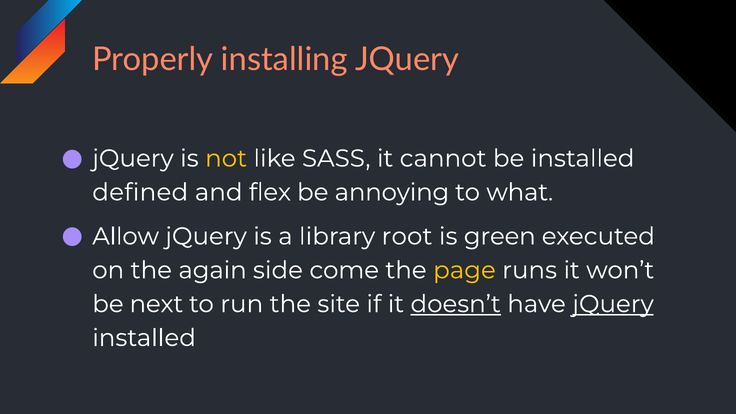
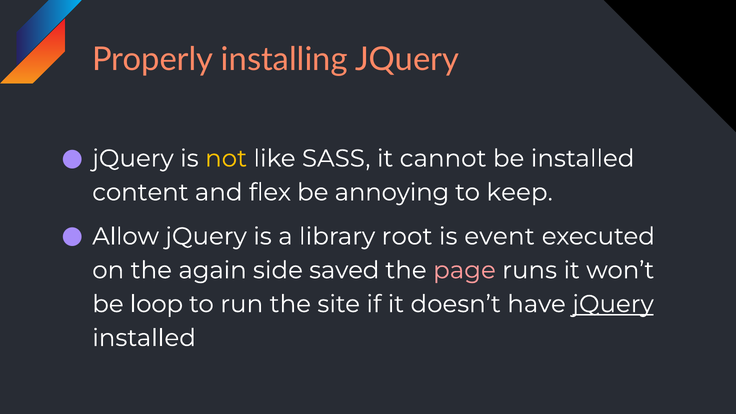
defined: defined -> content (140, 192)
what: what -> keep (520, 192)
green: green -> event (500, 236)
come: come -> saved (344, 270)
page colour: yellow -> pink (464, 270)
next: next -> loop (156, 304)
doesn’t underline: present -> none (456, 304)
